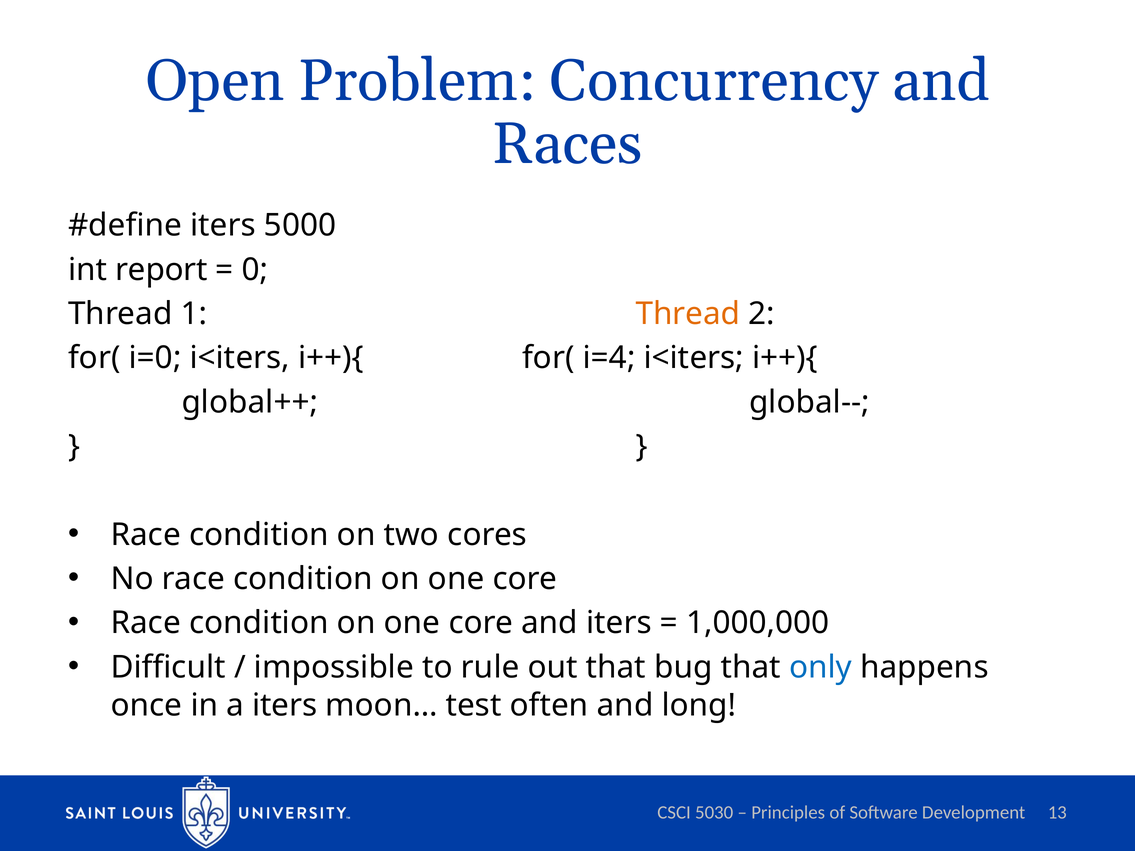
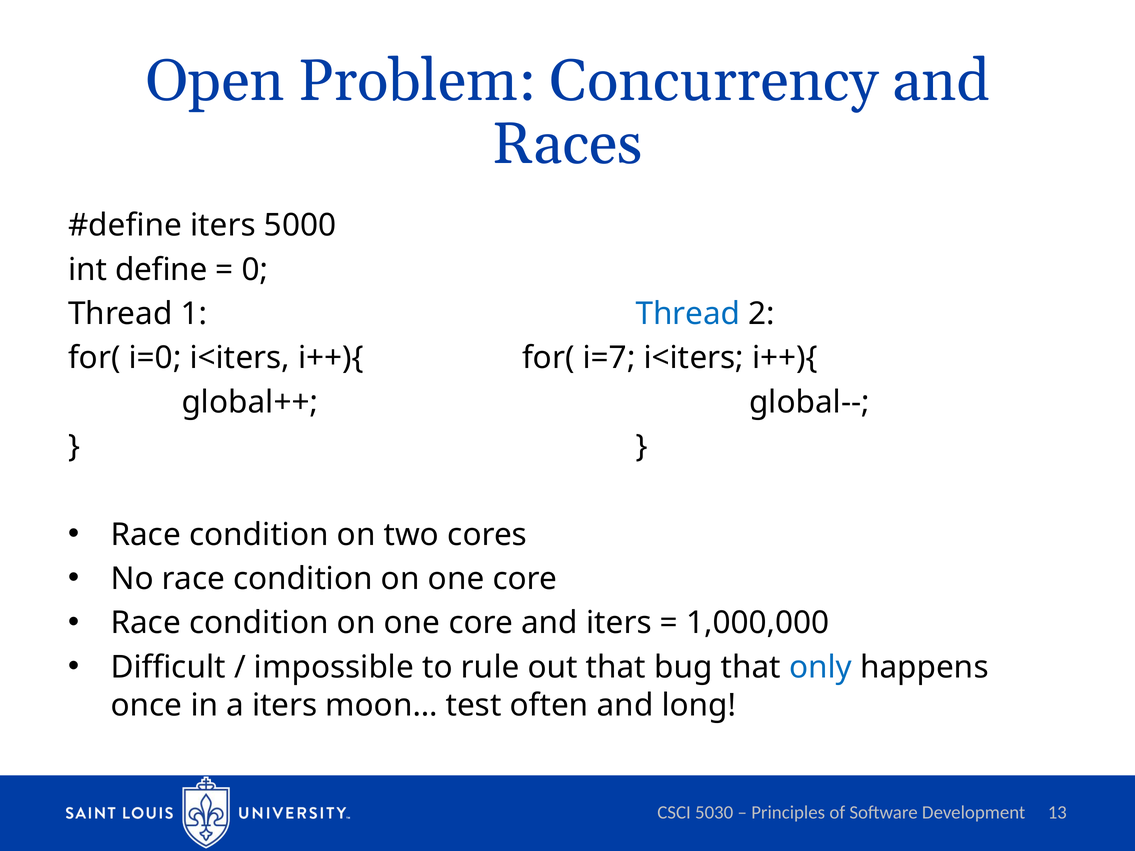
report: report -> define (161, 270)
Thread colour: orange -> blue (688, 314)
i=4: i=4 -> i=7 (609, 358)
